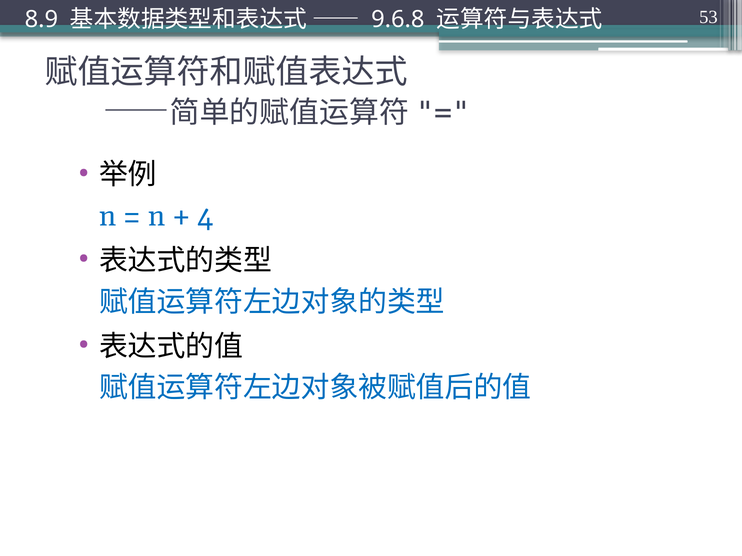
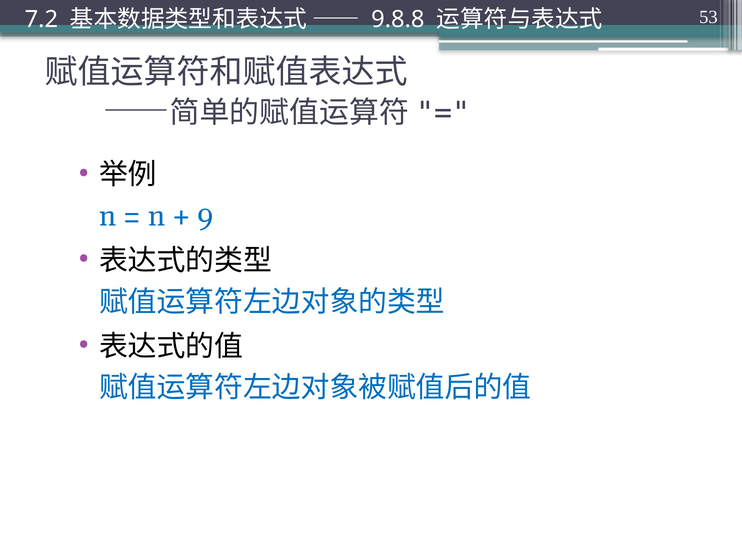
8.9: 8.9 -> 7.2 (41, 19)
9.6.8: 9.6.8 -> 9.8.8 (398, 19)
4: 4 -> 9 (206, 216)
